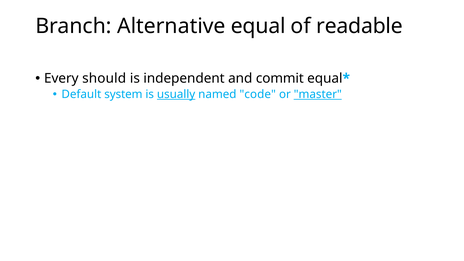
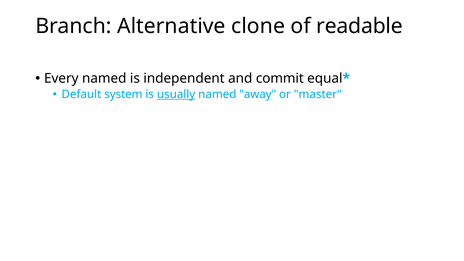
Alternative equal: equal -> clone (258, 26)
Every should: should -> named (104, 78)
code: code -> away (258, 94)
master underline: present -> none (318, 94)
